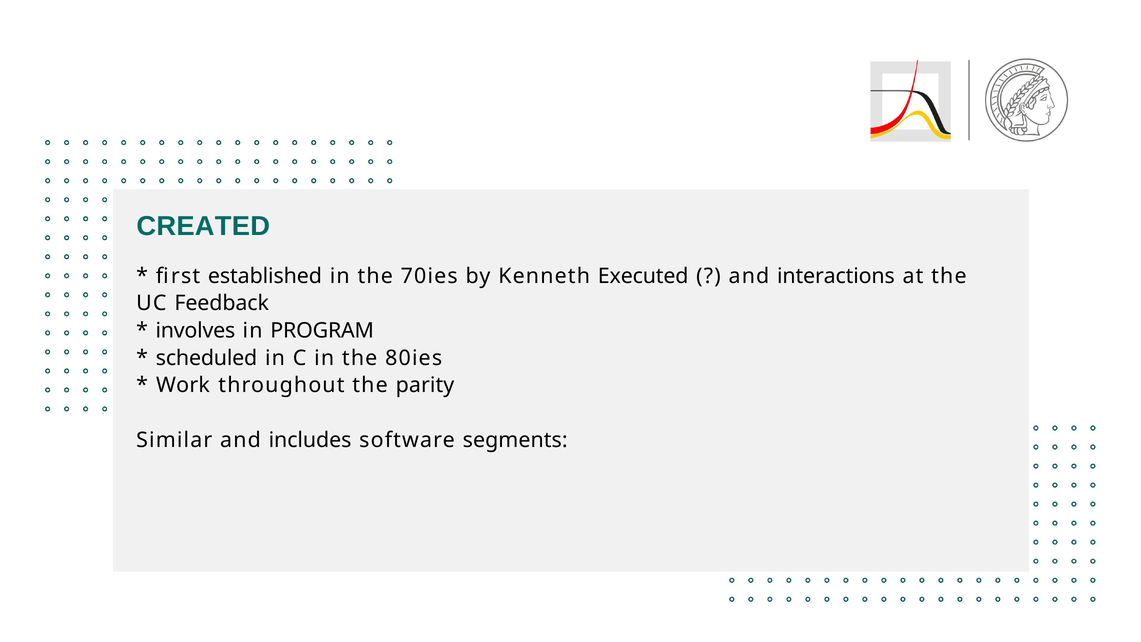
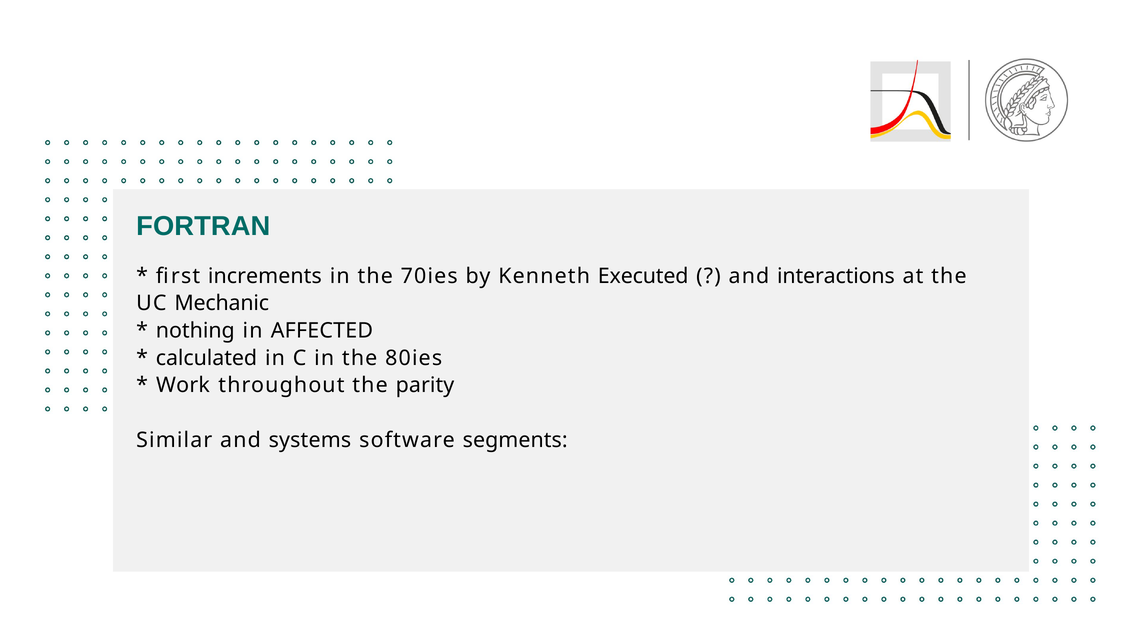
CREATED: CREATED -> FORTRAN (203, 226)
established: established -> increments (265, 276)
Feedback: Feedback -> Mechanic (222, 303)
involves: involves -> nothing (195, 331)
PROGRAM: PROGRAM -> AFFECTED (322, 331)
scheduled: scheduled -> calculated (206, 358)
includes: includes -> systems (310, 440)
